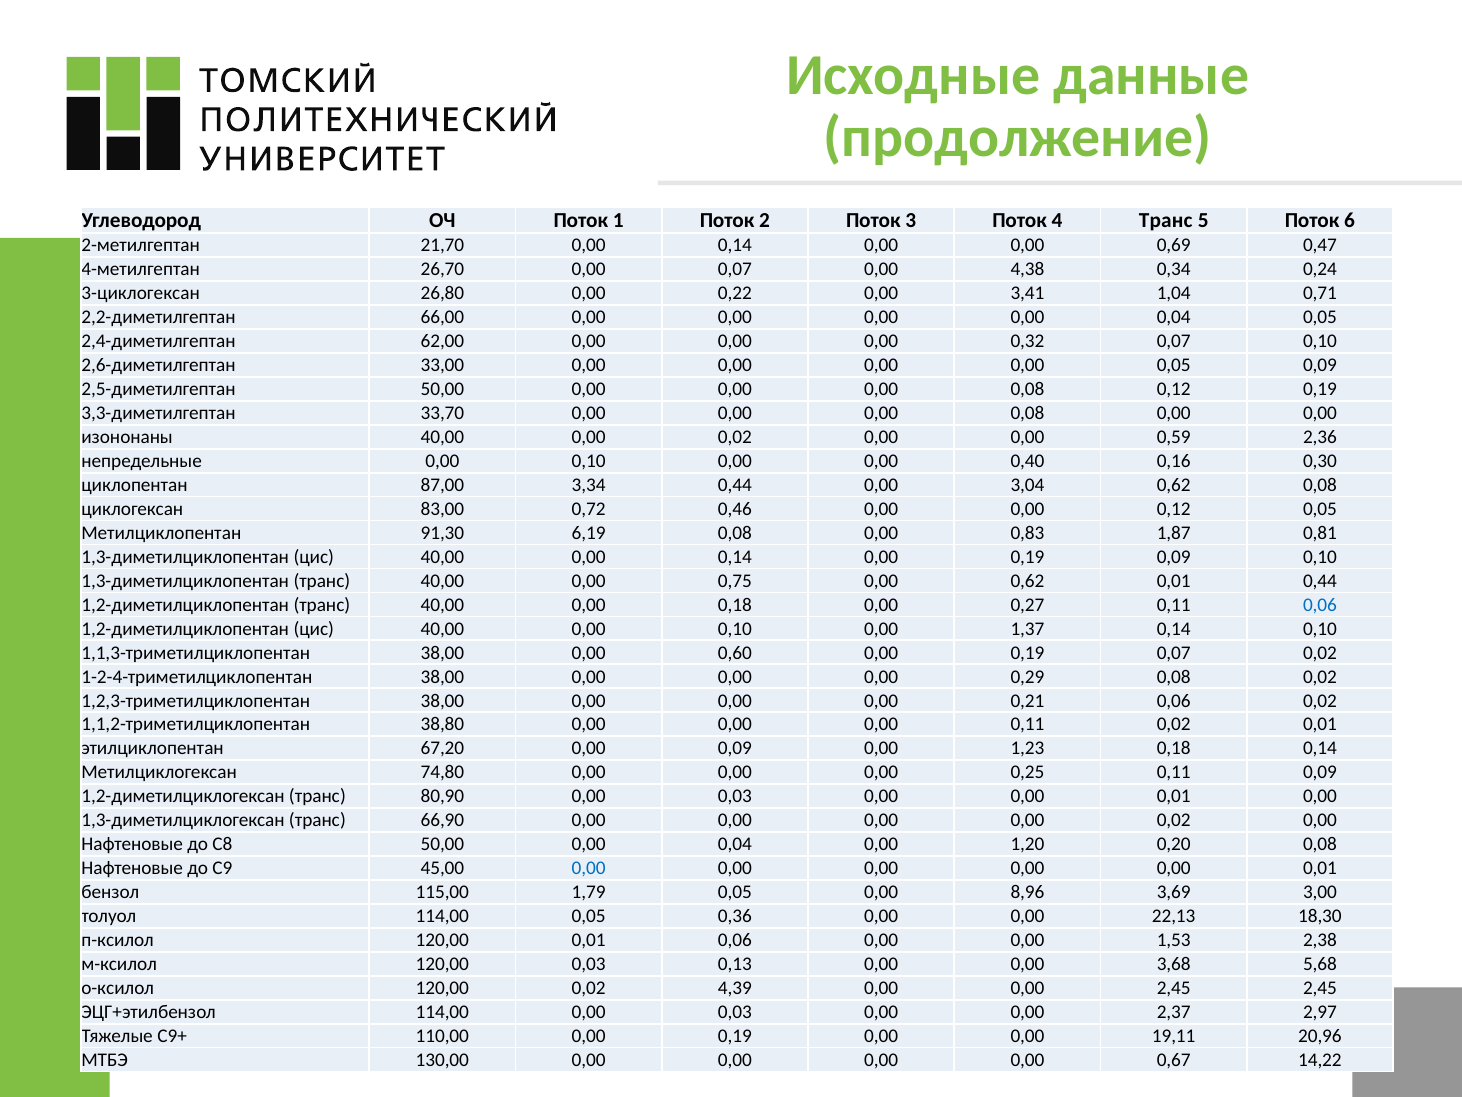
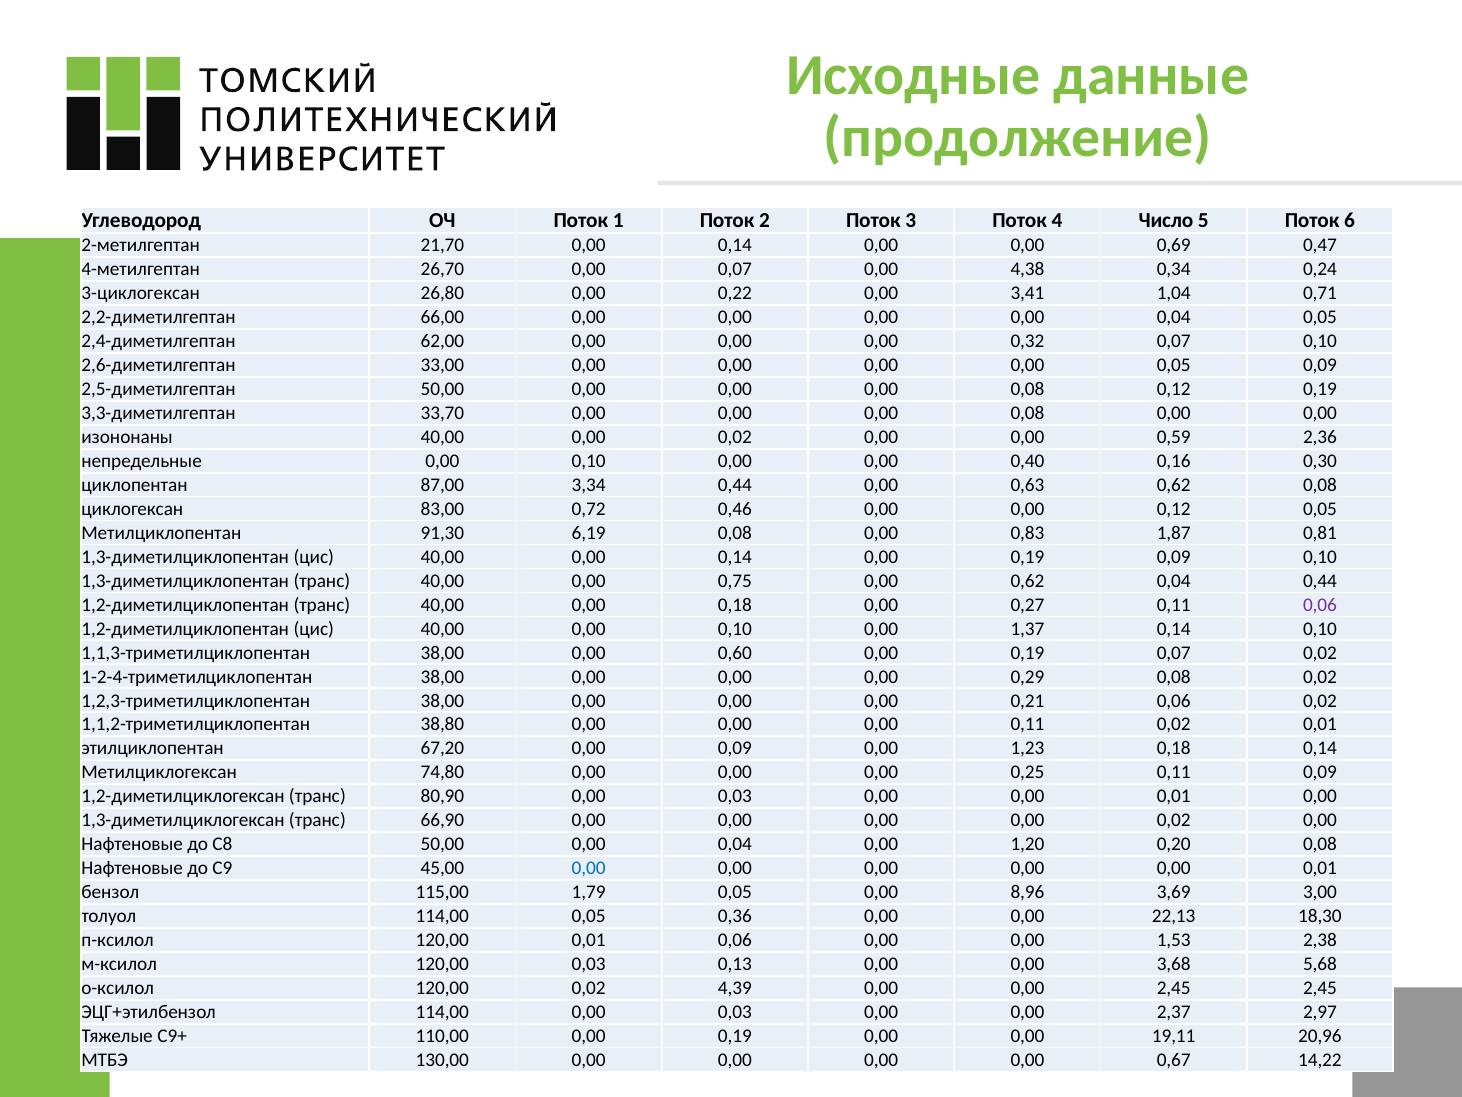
4 Транс: Транс -> Число (1166, 220)
3,04: 3,04 -> 0,63 (1027, 485)
0,62 0,01: 0,01 -> 0,04 (1174, 581)
0,06 colour: blue -> purple (1320, 605)
